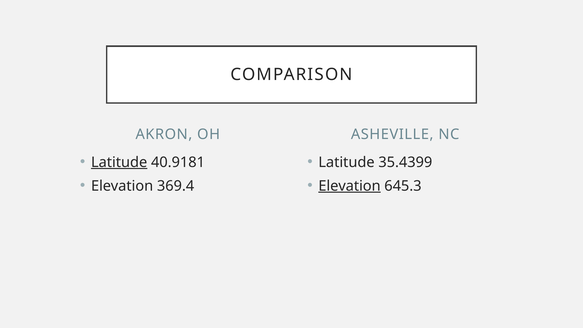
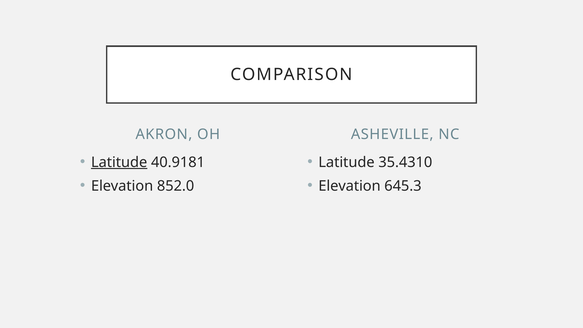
35.4399: 35.4399 -> 35.4310 (405, 162)
369.4: 369.4 -> 852.0 (176, 186)
Elevation underline: present -> none (349, 186)
